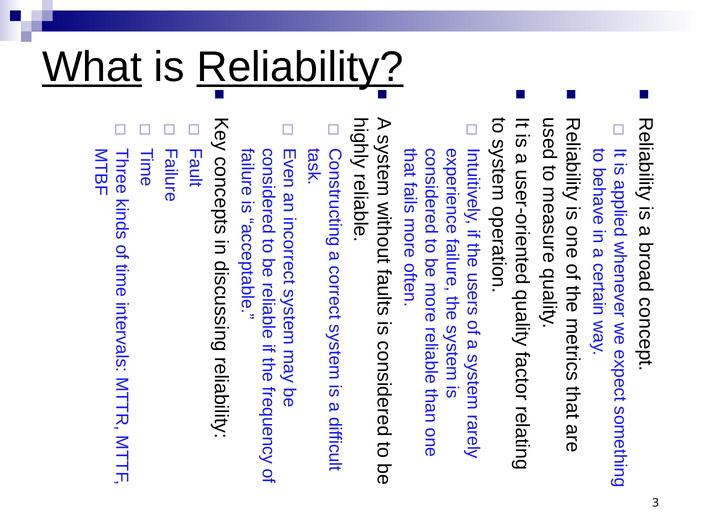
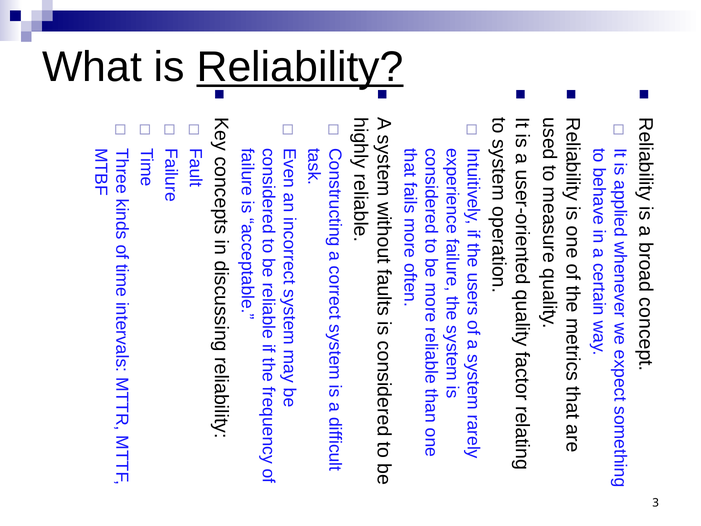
What underline: present -> none (92, 67)
